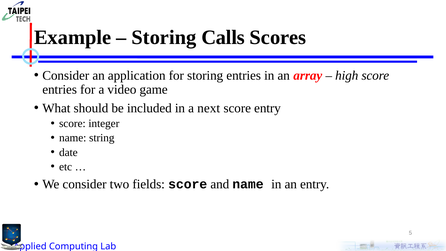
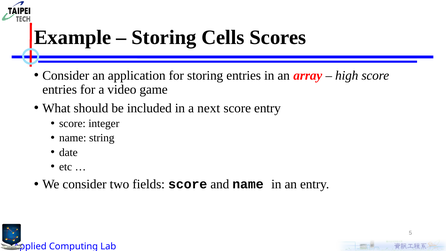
Calls: Calls -> Cells (223, 37)
